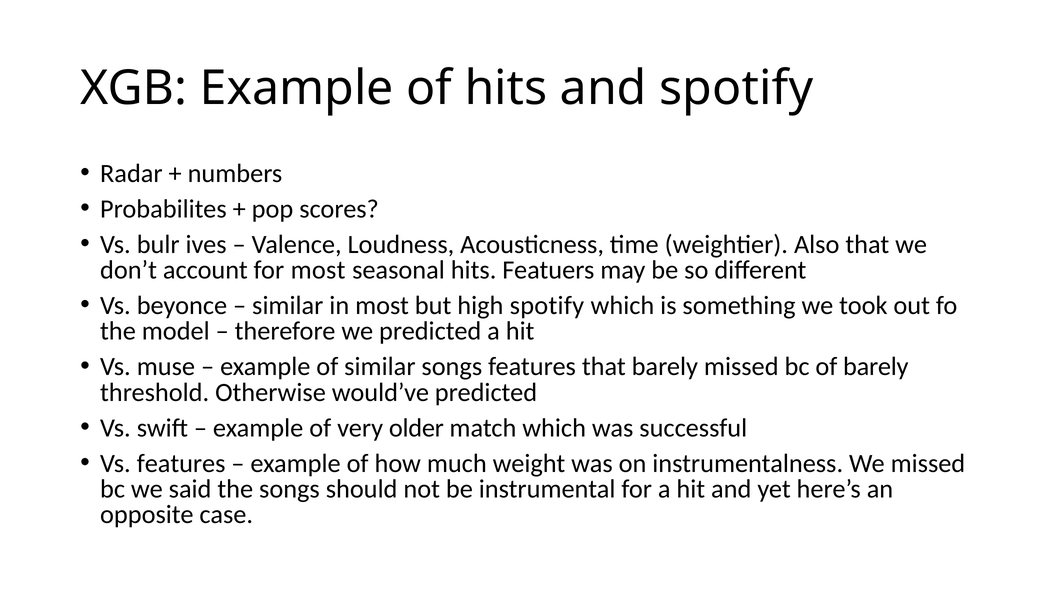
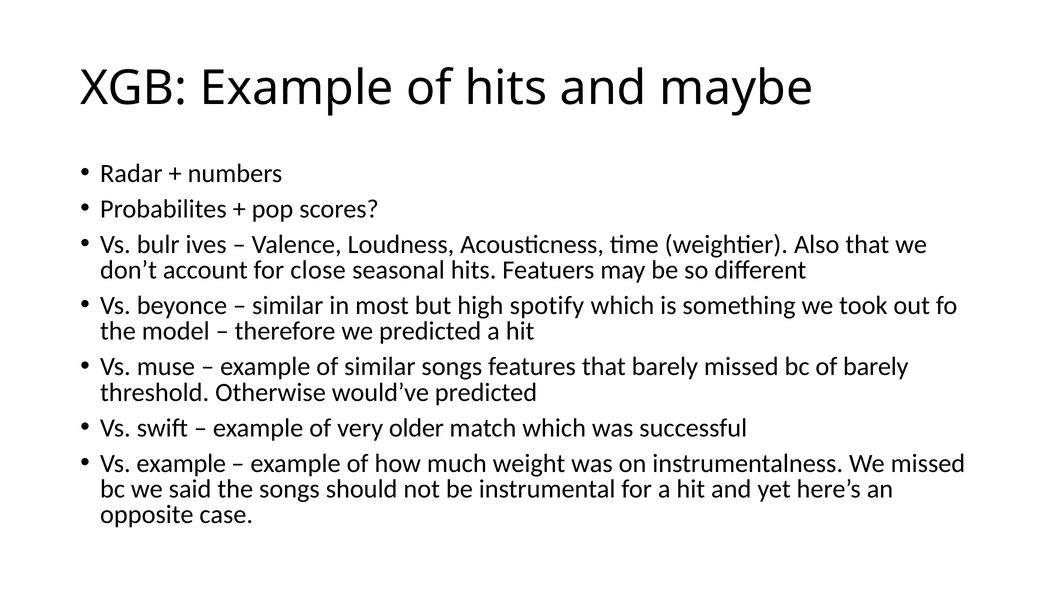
and spotify: spotify -> maybe (736, 89)
for most: most -> close (318, 270)
Vs features: features -> example (181, 463)
